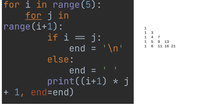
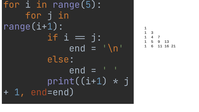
for underline: present -> none (33, 16)
